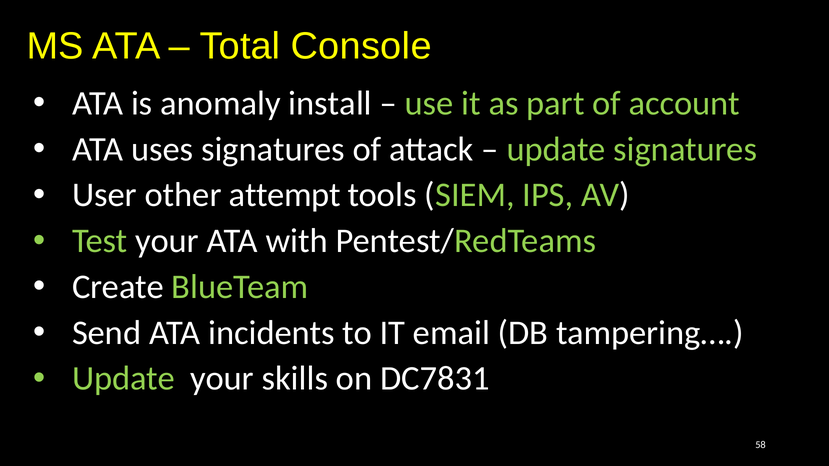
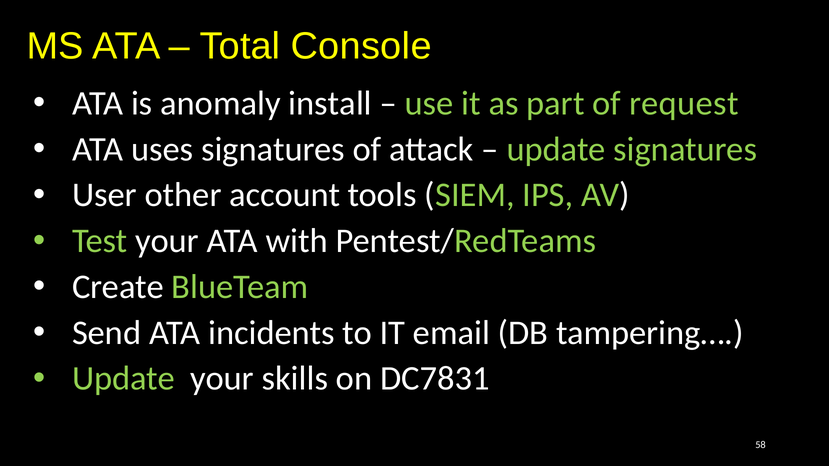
account: account -> request (684, 103)
attempt: attempt -> account (285, 195)
